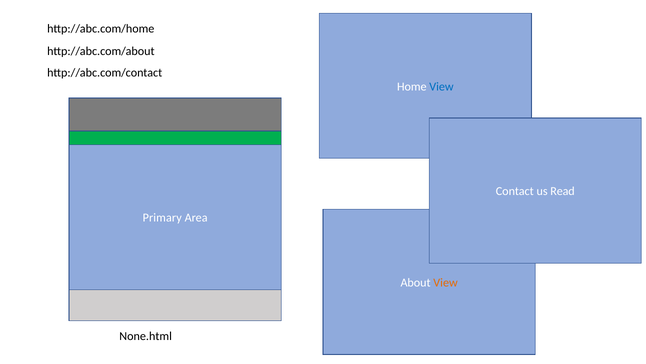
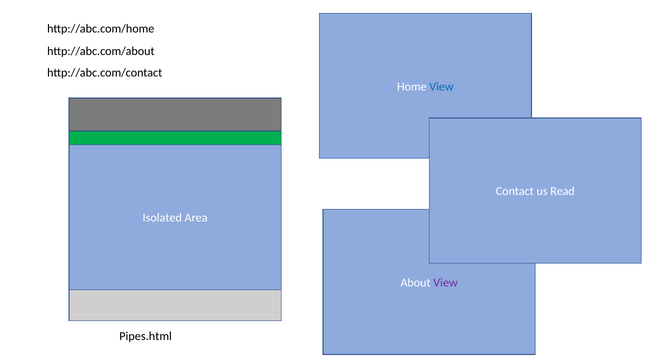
Primary: Primary -> Isolated (162, 218)
View colour: orange -> purple (446, 282)
None.html: None.html -> Pipes.html (146, 336)
